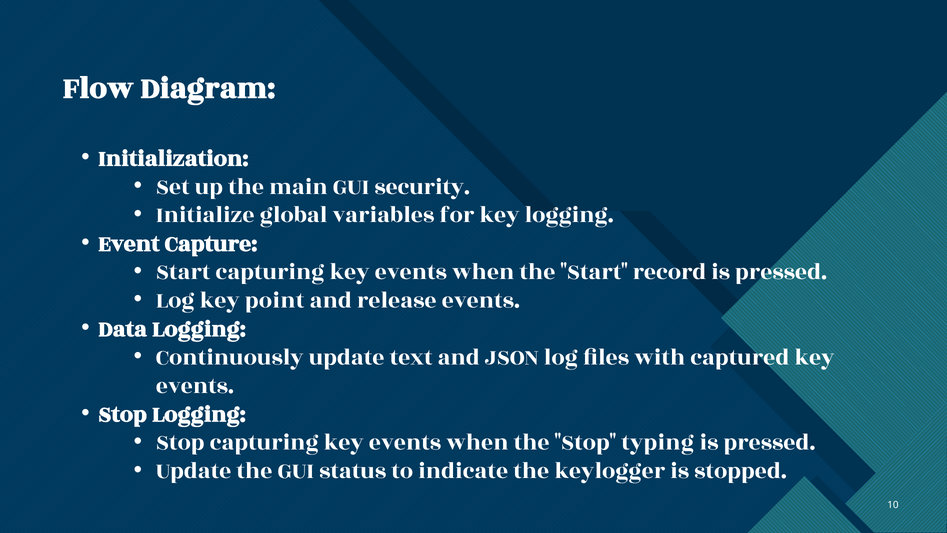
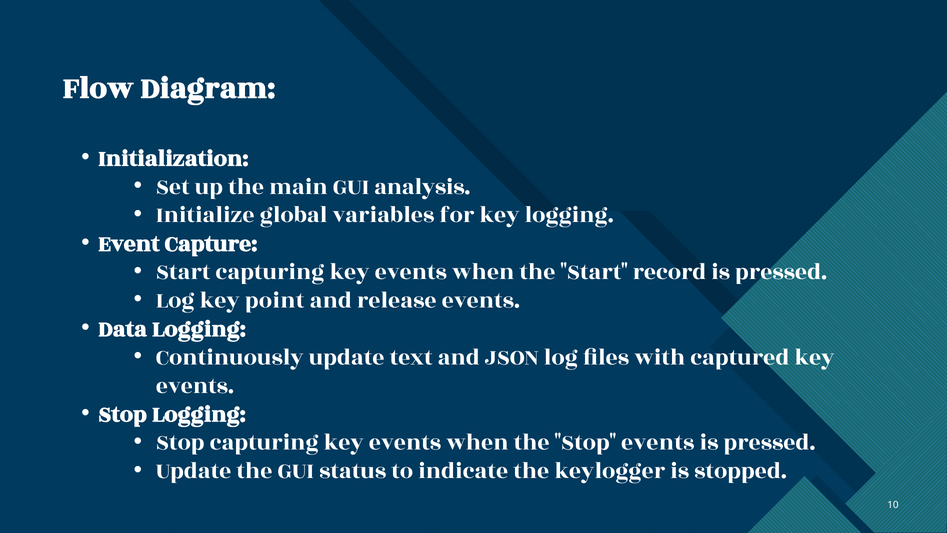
security: security -> analysis (422, 186)
Stop typing: typing -> events (658, 442)
